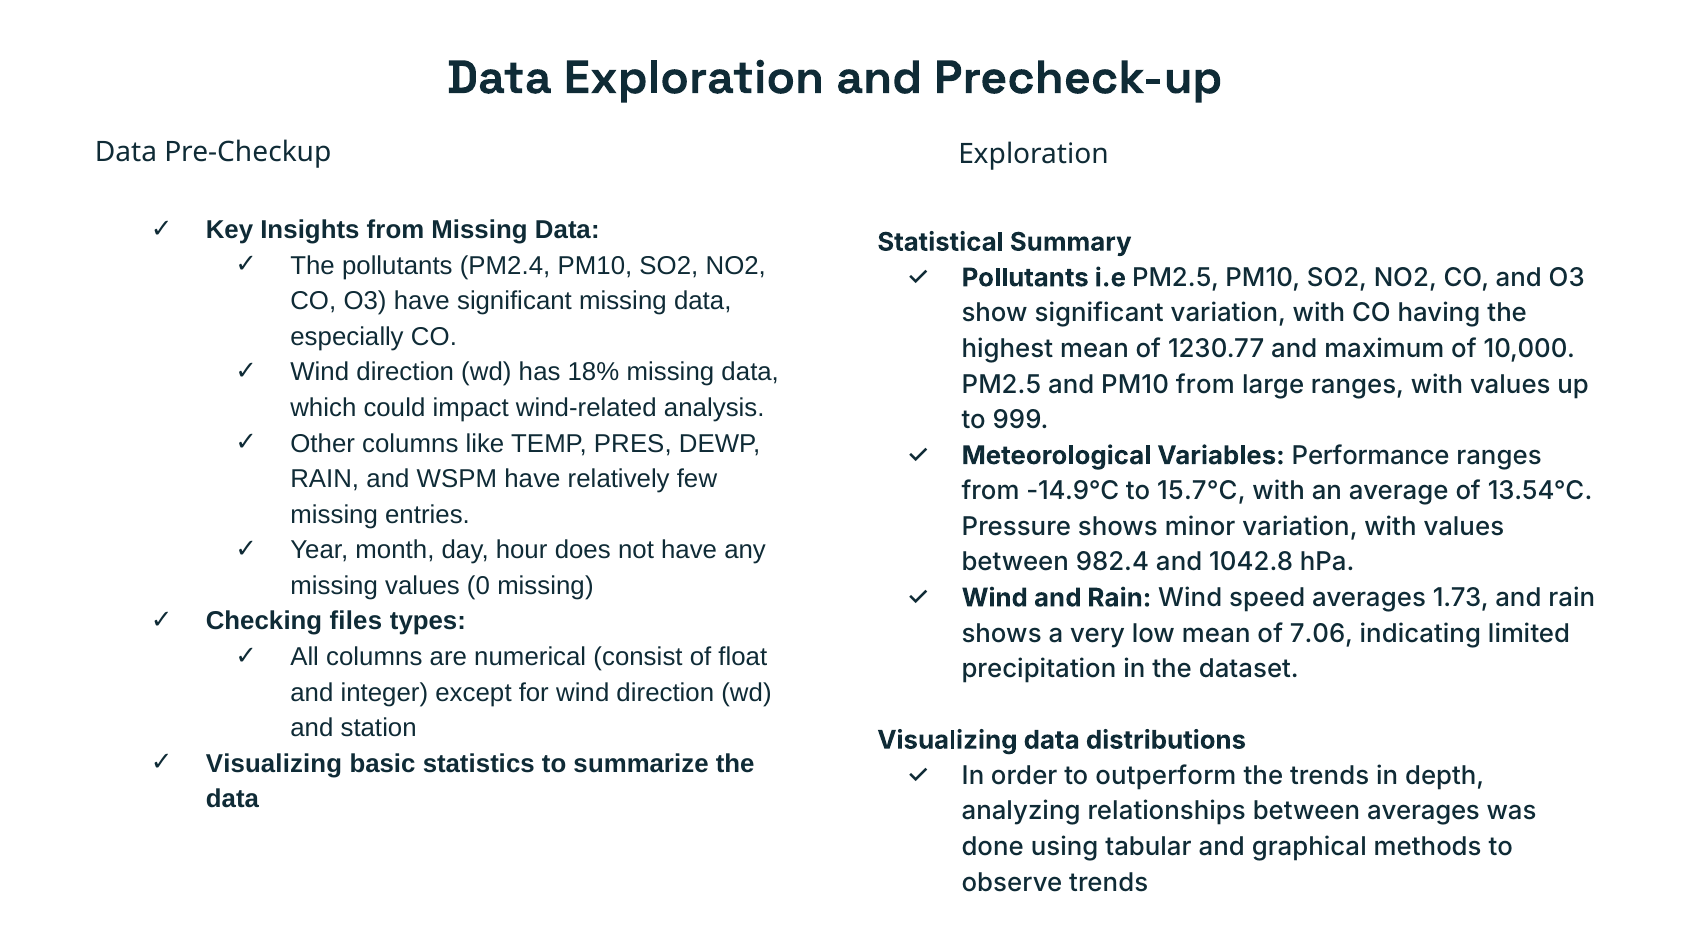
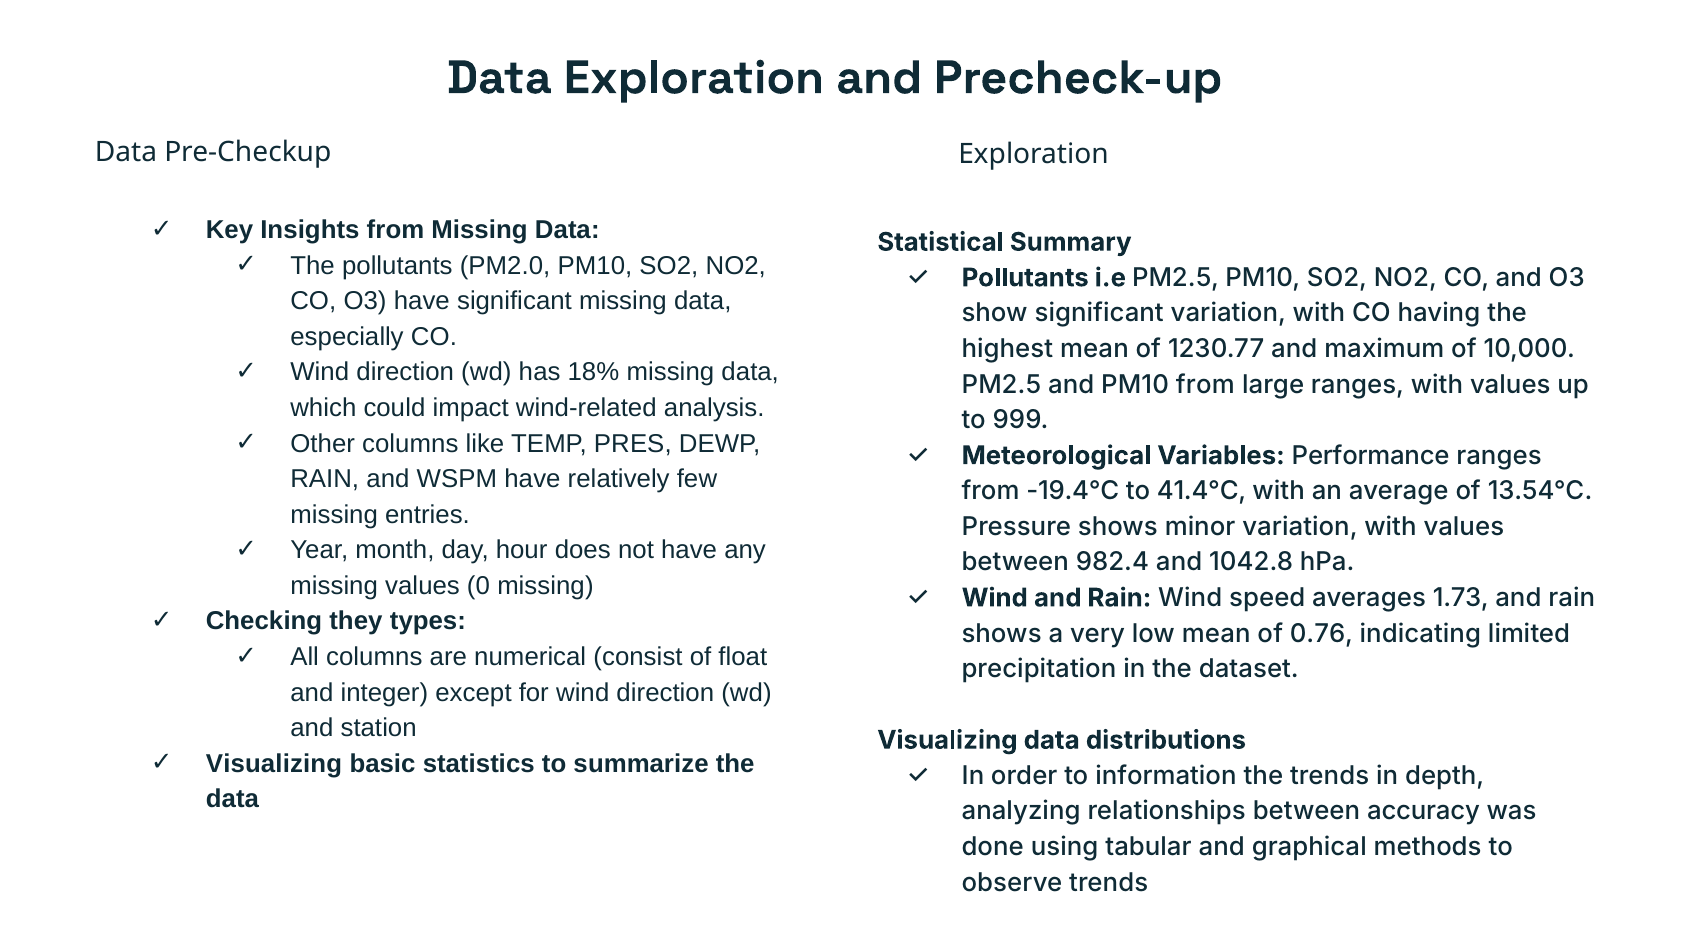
PM2.4: PM2.4 -> PM2.0 (505, 266)
-14.9°C: -14.9°C -> -19.4°C (1073, 491)
15.7°C: 15.7°C -> 41.4°C (1202, 491)
files: files -> they (356, 622)
7.06: 7.06 -> 0.76 (1321, 634)
outperform: outperform -> information (1166, 776)
between averages: averages -> accuracy (1423, 811)
